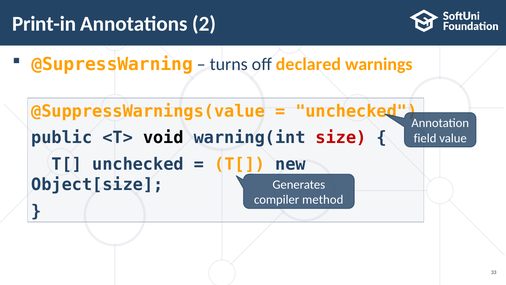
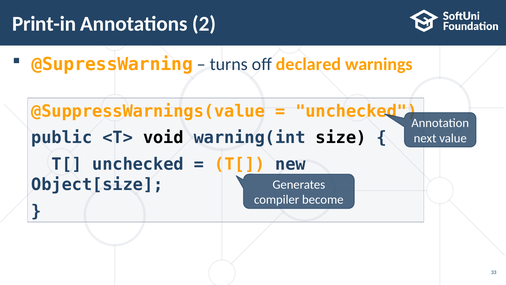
size colour: red -> black (341, 138)
field: field -> next (425, 138)
method: method -> become (323, 200)
